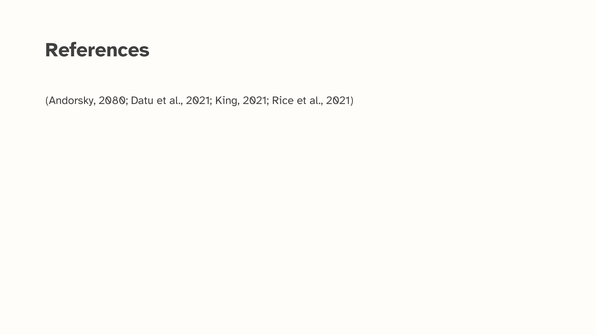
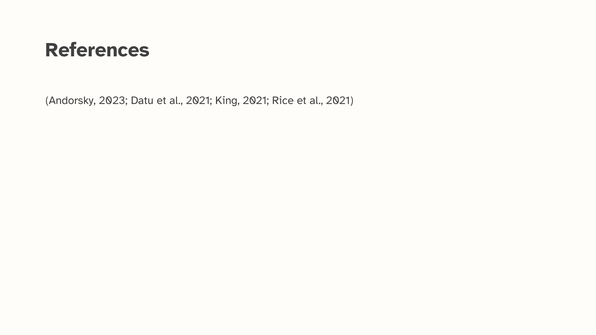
2080: 2080 -> 2023 (113, 100)
